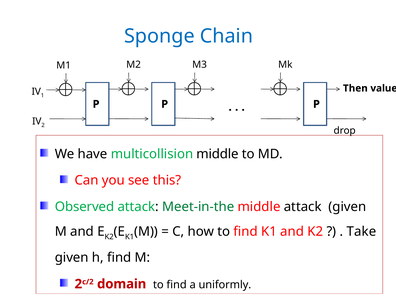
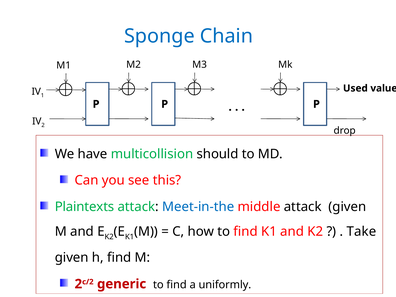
Then: Then -> Used (355, 88)
multicollision middle: middle -> should (218, 154)
Observed: Observed -> Plaintexts (85, 207)
Meet-in-the colour: green -> blue (198, 207)
domain: domain -> generic (122, 284)
